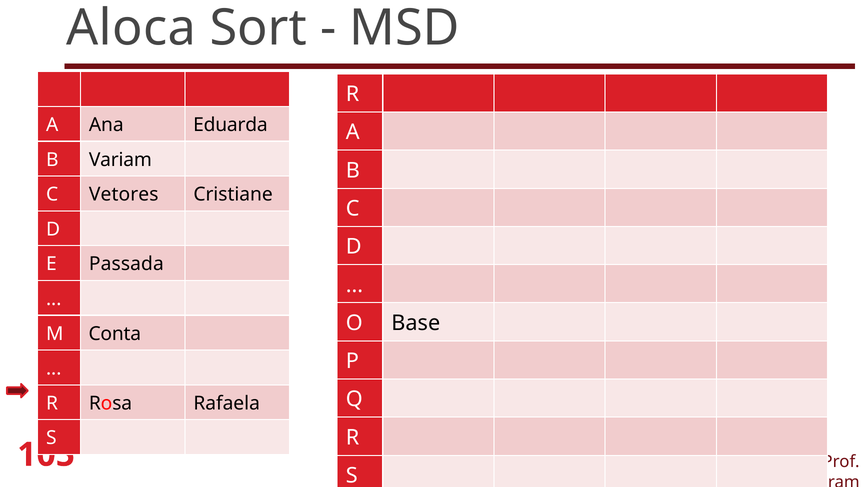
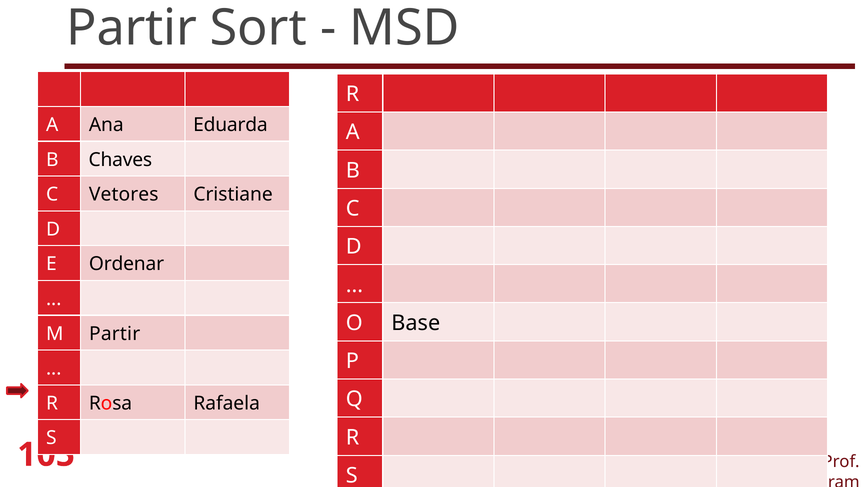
Aloca: Aloca -> Partir (132, 28)
Variam: Variam -> Chaves (120, 160)
Passada: Passada -> Ordenar (127, 264)
M Conta: Conta -> Partir (115, 333)
